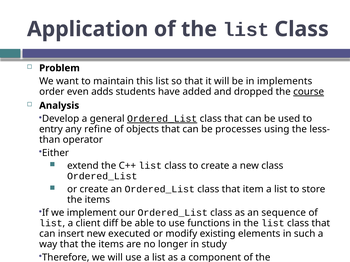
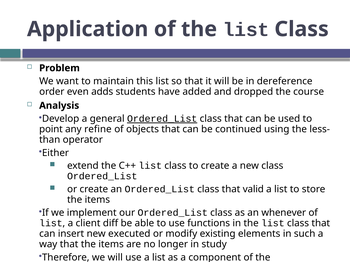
implements: implements -> dereference (285, 81)
course underline: present -> none (309, 92)
entry: entry -> point (51, 129)
processes: processes -> continued (238, 129)
item: item -> valid (253, 189)
sequence: sequence -> whenever (284, 213)
